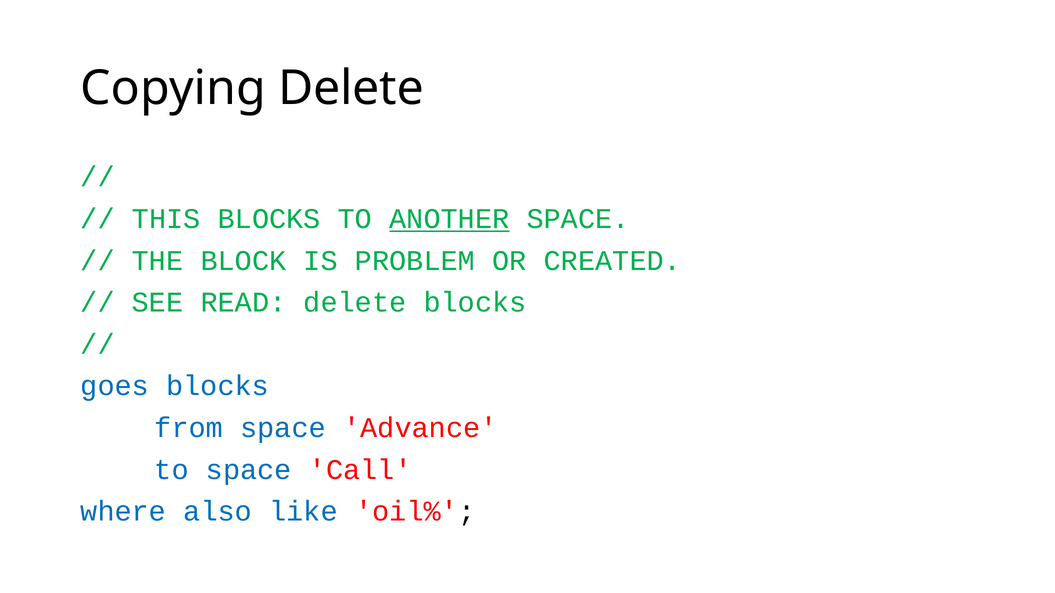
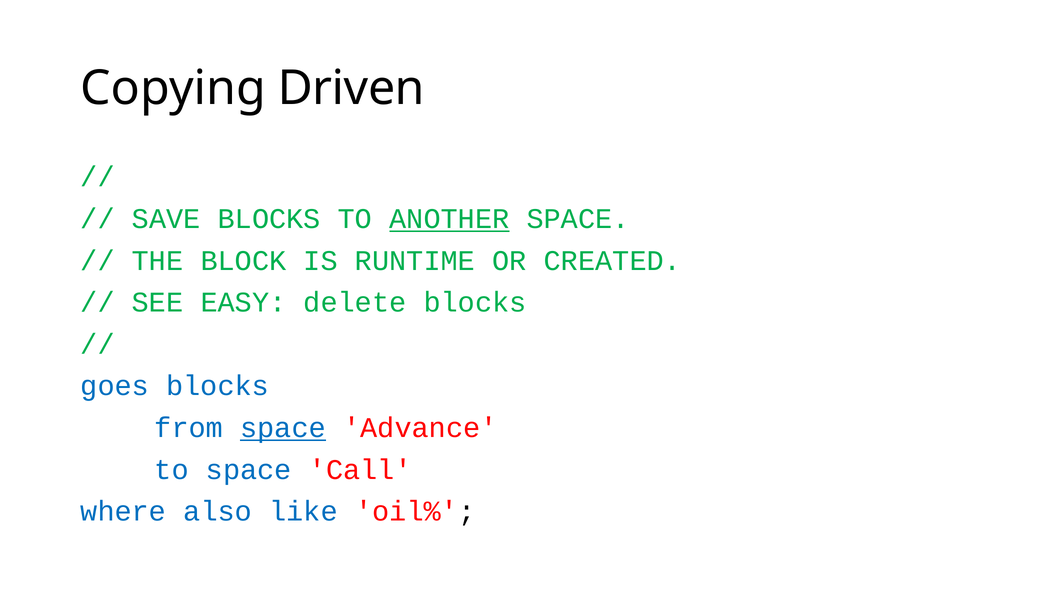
Copying Delete: Delete -> Driven (351, 89)
THIS: THIS -> SAVE (166, 219)
PROBLEM: PROBLEM -> RUNTIME (415, 261)
READ: READ -> EASY (243, 303)
space underline: none -> present (283, 428)
